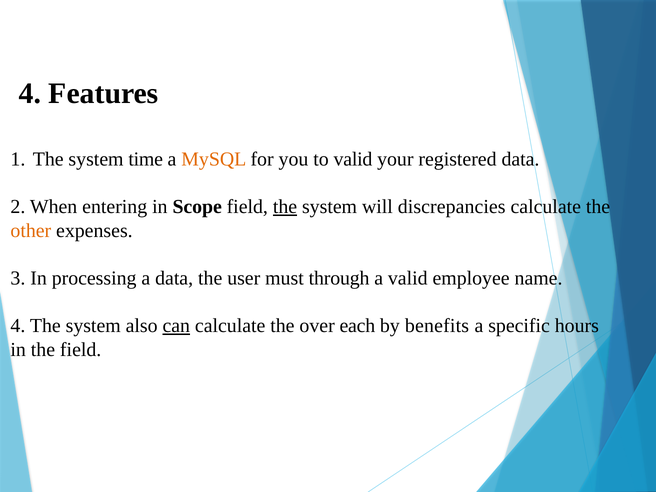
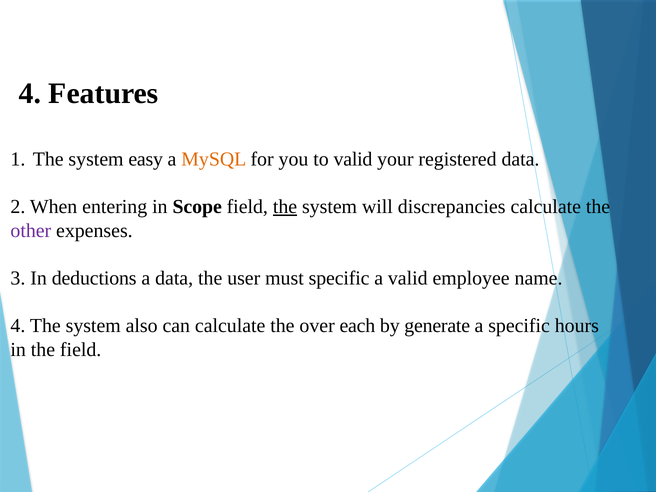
time: time -> easy (146, 159)
other colour: orange -> purple (31, 230)
processing: processing -> deductions (94, 278)
must through: through -> specific (339, 278)
can underline: present -> none (176, 326)
benefits: benefits -> generate (437, 326)
